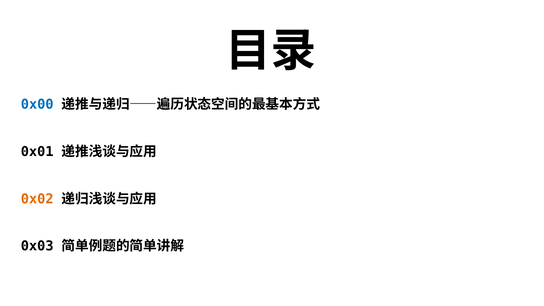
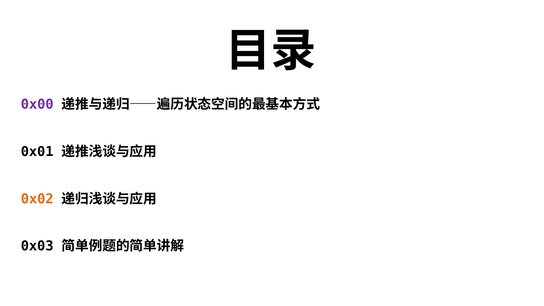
0x00 colour: blue -> purple (37, 104)
